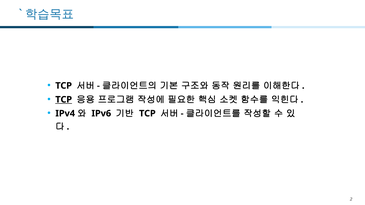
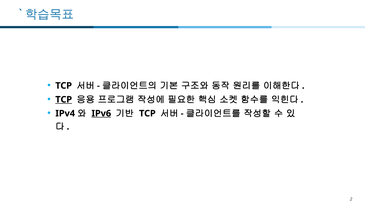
IPv6 underline: none -> present (101, 114)
